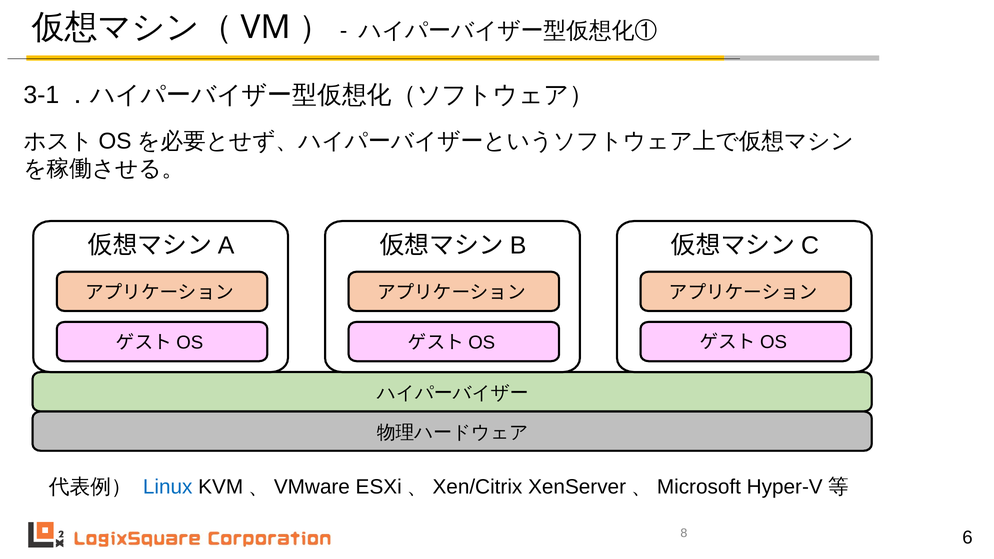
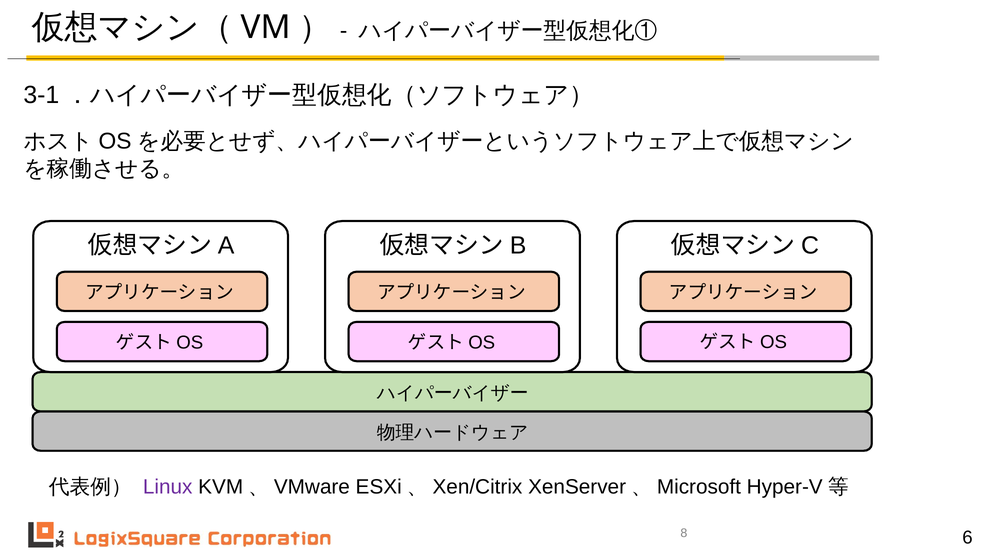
Linux colour: blue -> purple (168, 487)
